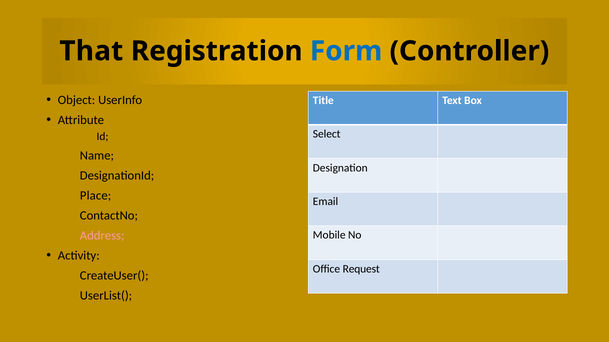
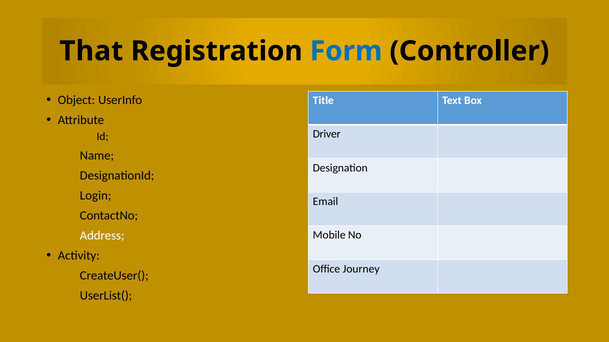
Select: Select -> Driver (327, 134)
Place: Place -> Login (96, 196)
Address colour: pink -> white (102, 236)
Request: Request -> Journey (361, 269)
